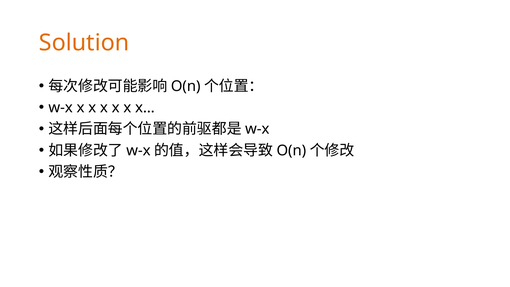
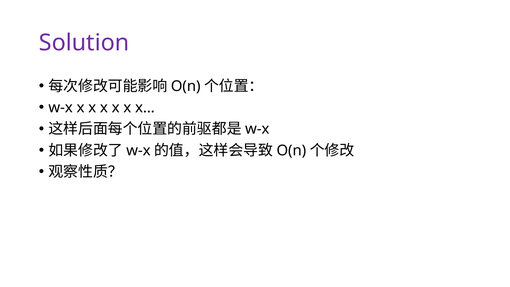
Solution colour: orange -> purple (84, 43)
